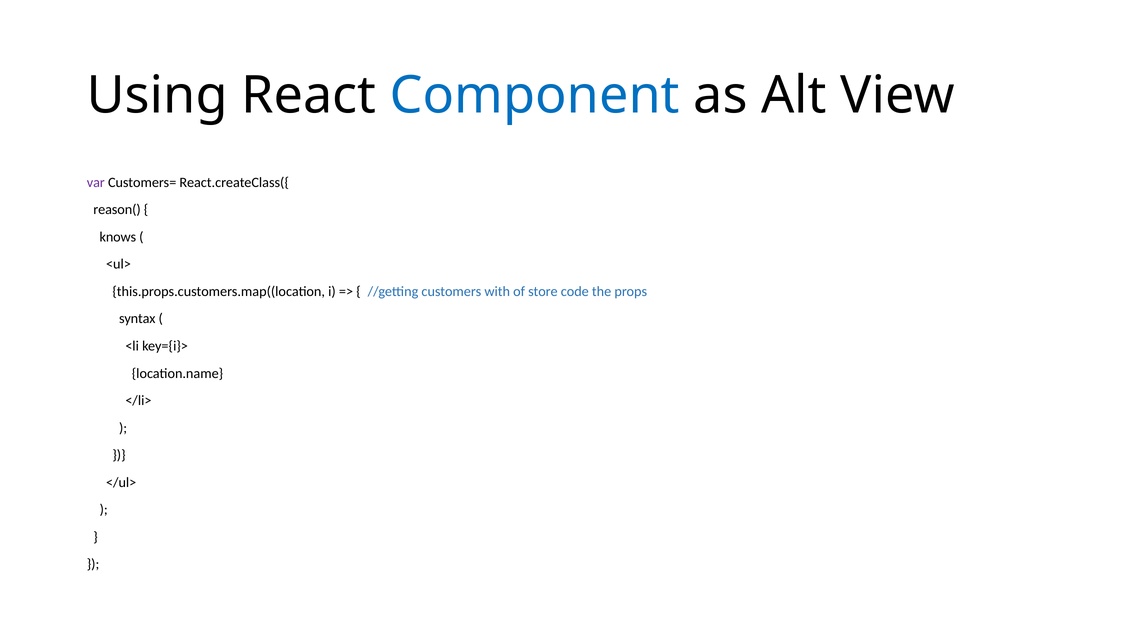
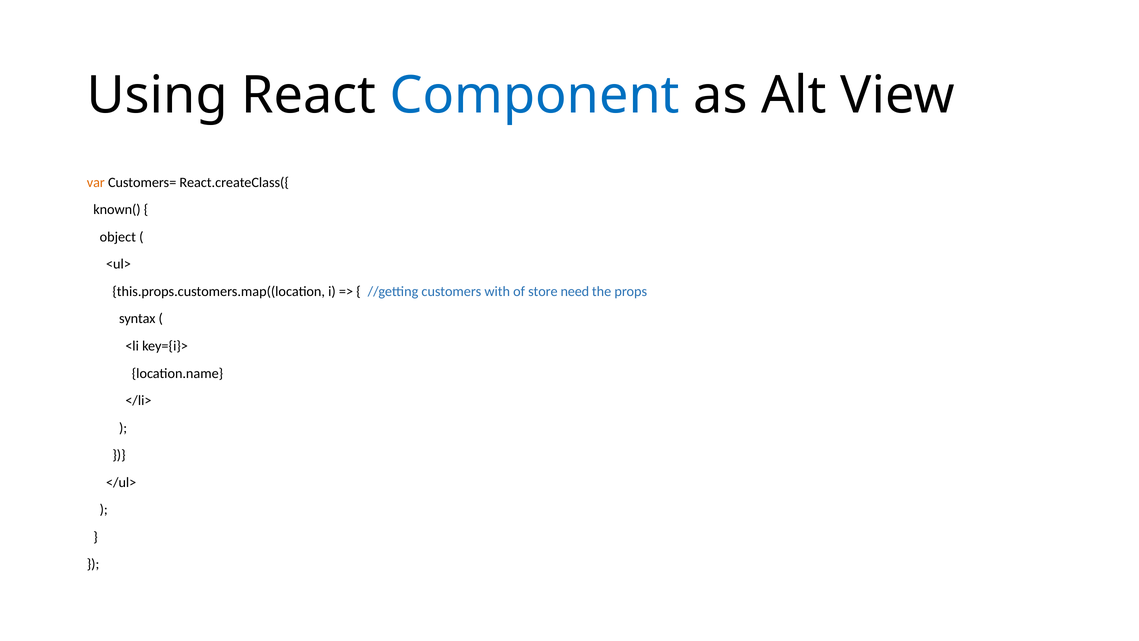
var colour: purple -> orange (96, 182)
reason(: reason( -> known( (117, 210)
knows: knows -> object (118, 237)
code: code -> need (575, 291)
